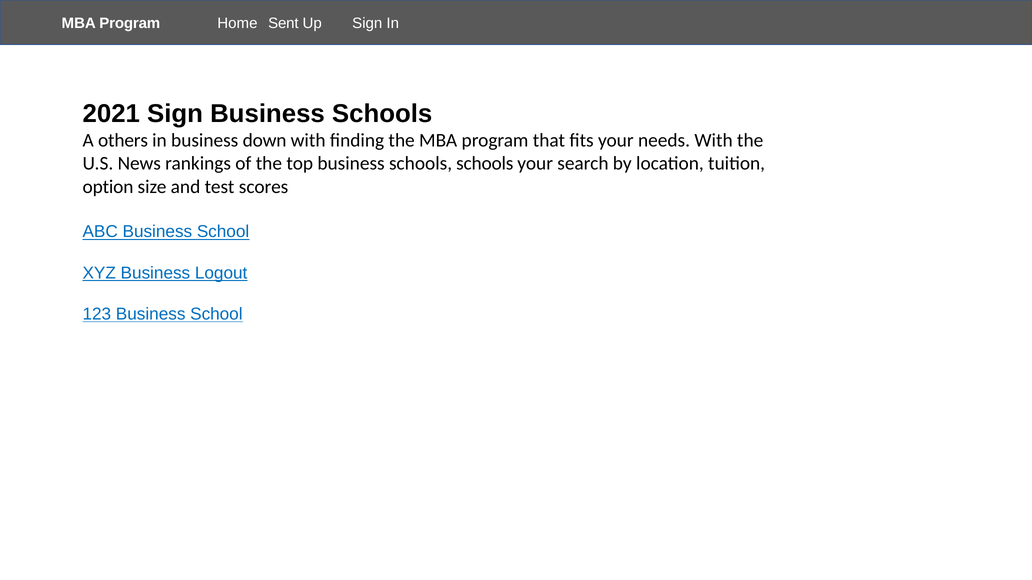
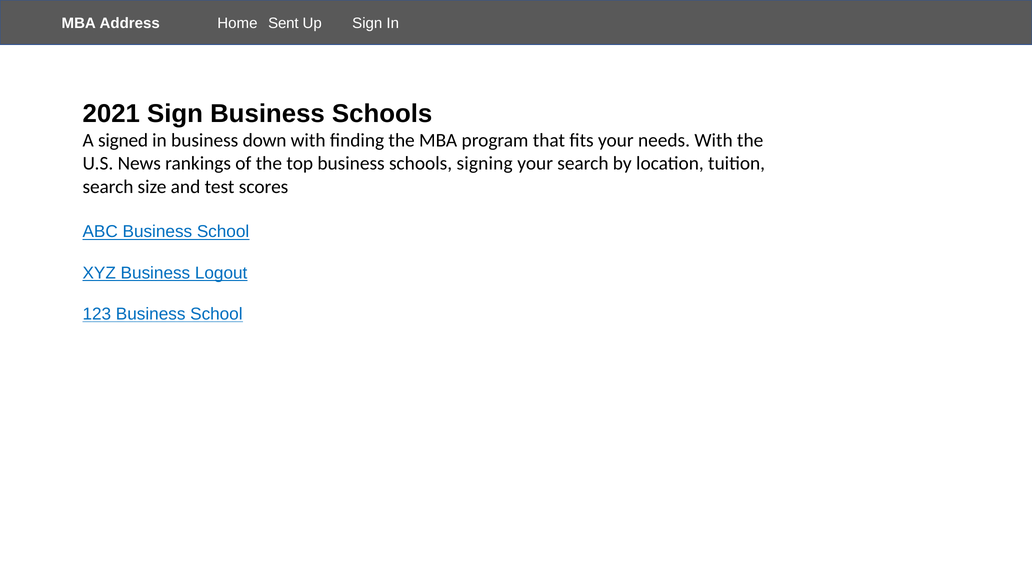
Program: Program -> Address (130, 23)
others: others -> signed (123, 140)
schools schools: schools -> signing (485, 164)
option: option -> search (108, 187)
